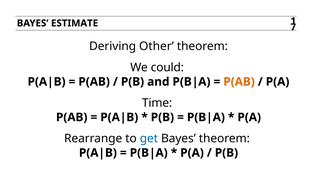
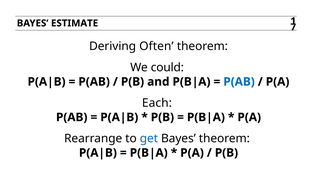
Other: Other -> Often (156, 46)
P(AB colour: orange -> blue (239, 82)
Time: Time -> Each (157, 103)
